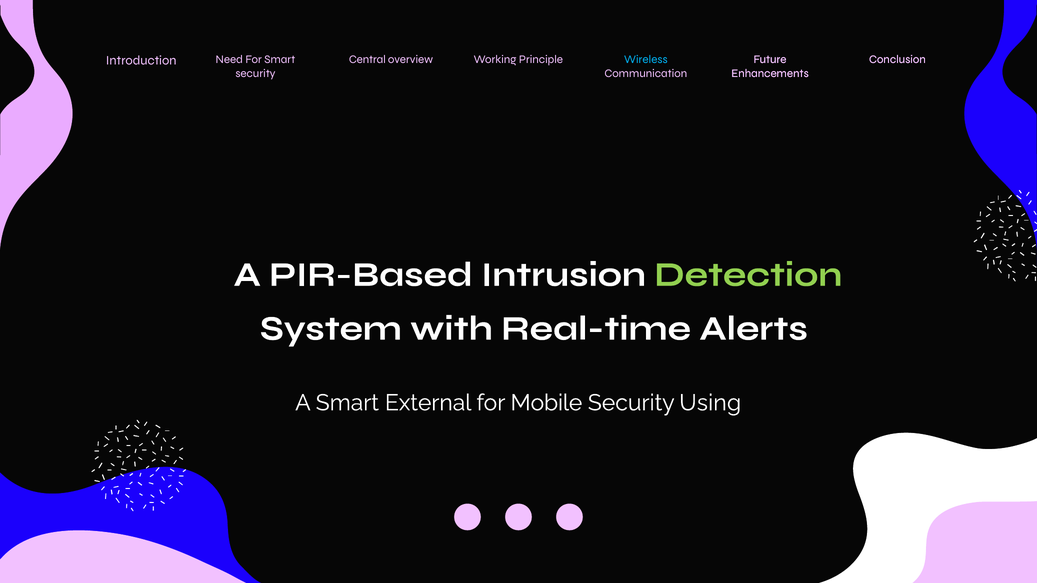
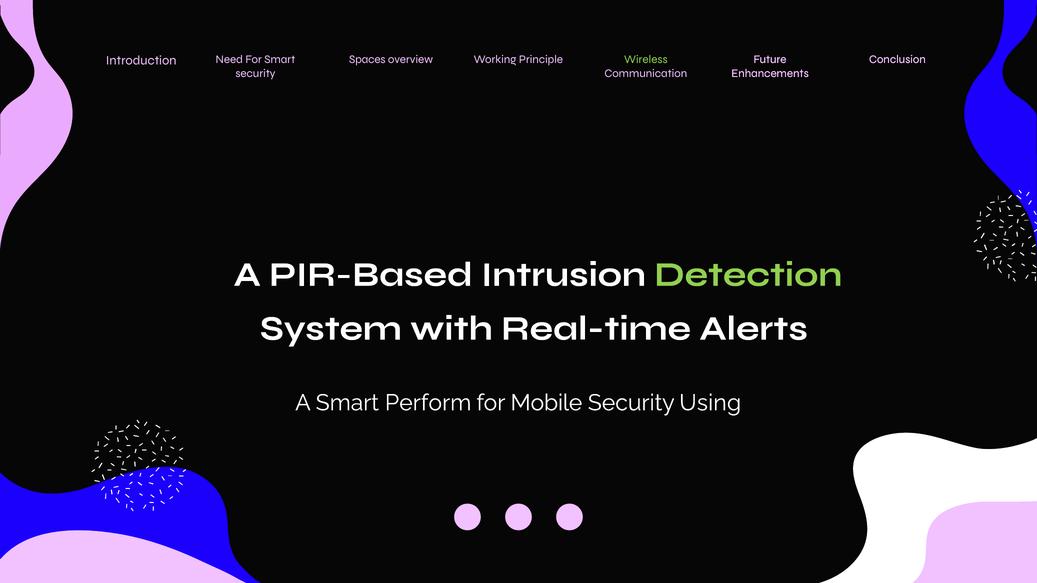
Central: Central -> Spaces (367, 60)
Wireless colour: light blue -> light green (646, 60)
External: External -> Perform (428, 403)
